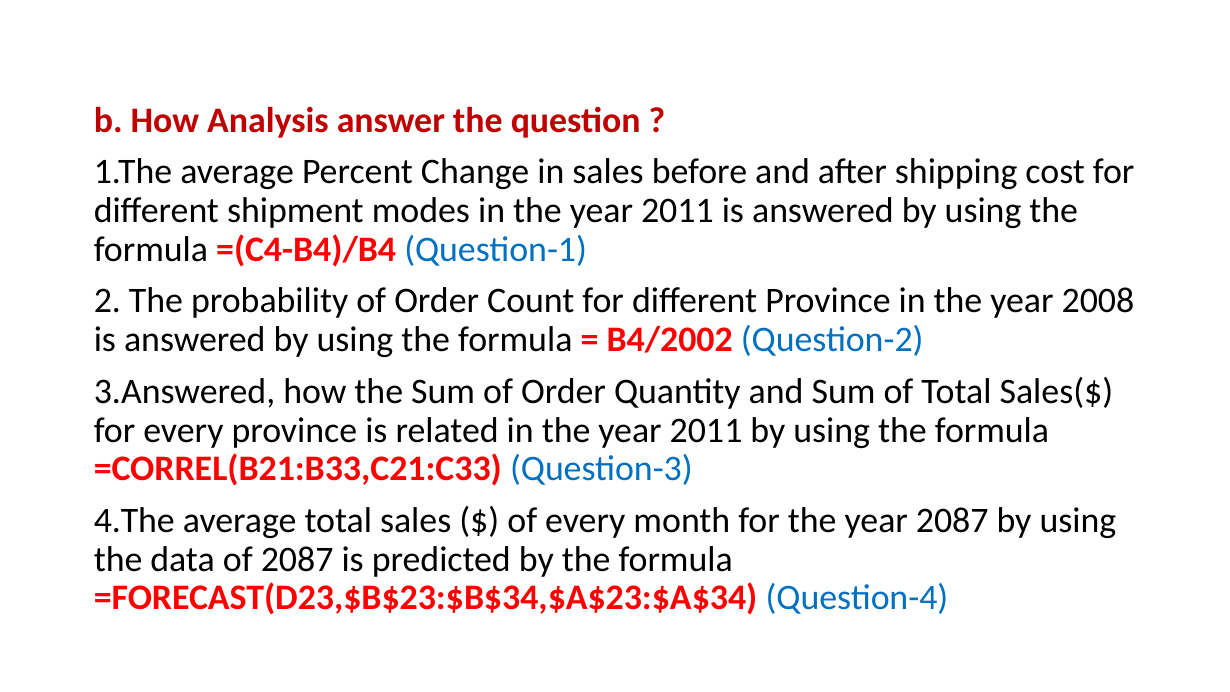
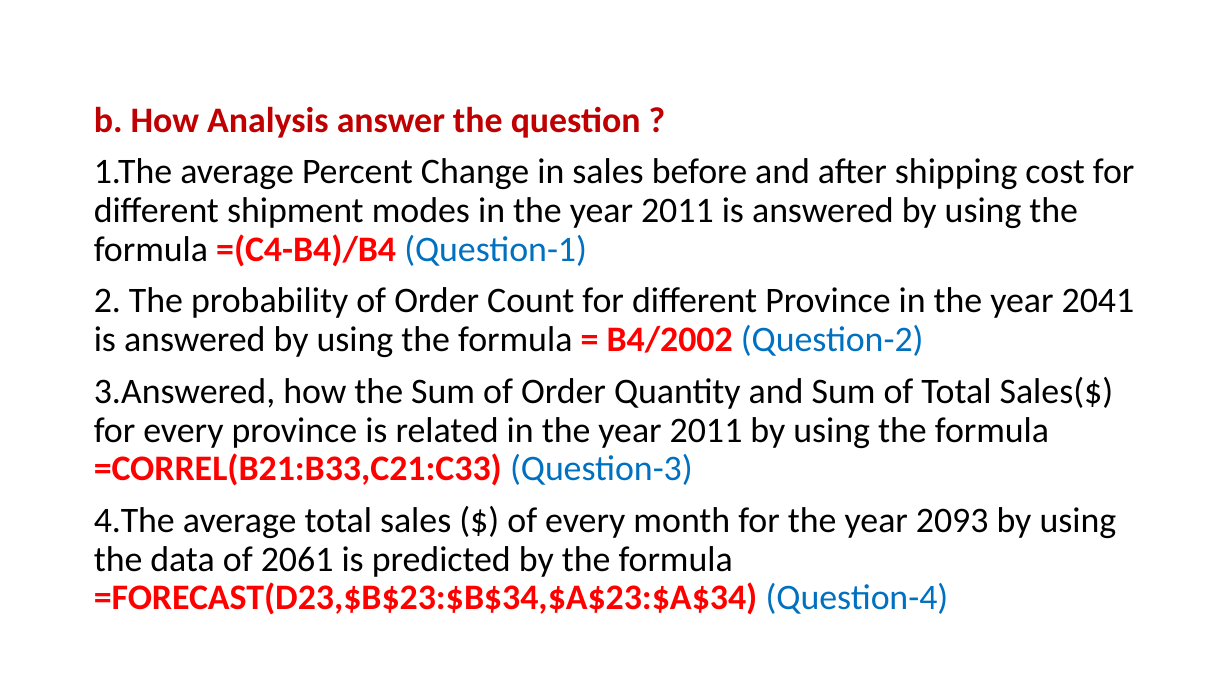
2008: 2008 -> 2041 (1098, 301)
year 2087: 2087 -> 2093 (952, 520)
of 2087: 2087 -> 2061 (297, 559)
